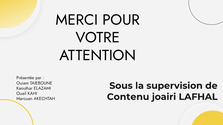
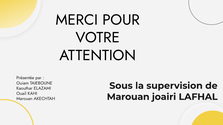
Contenu: Contenu -> Marouan (128, 97)
